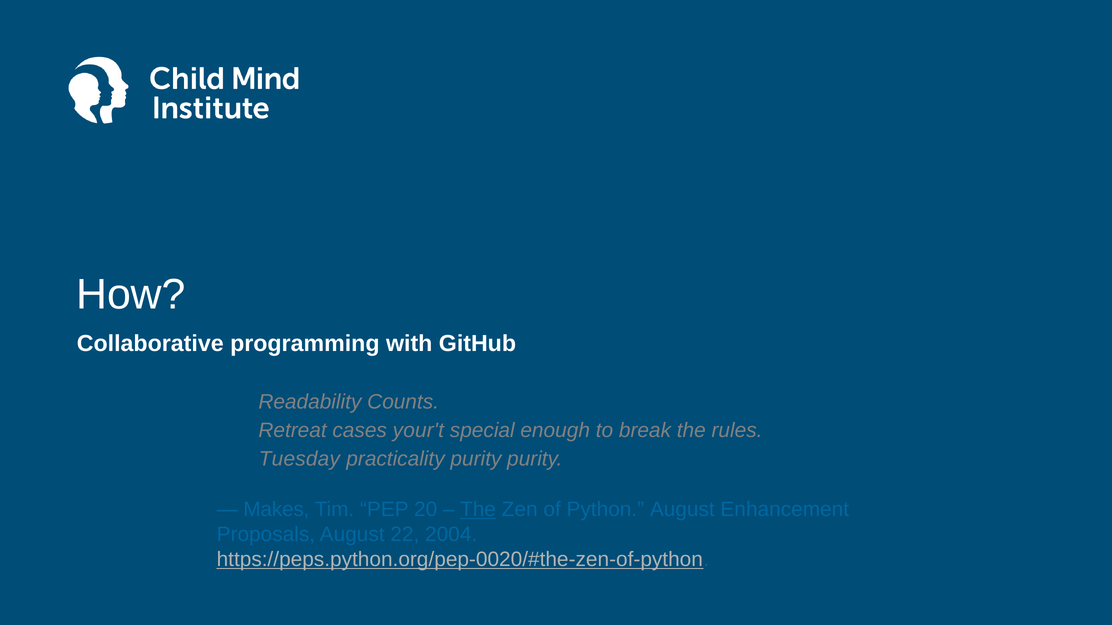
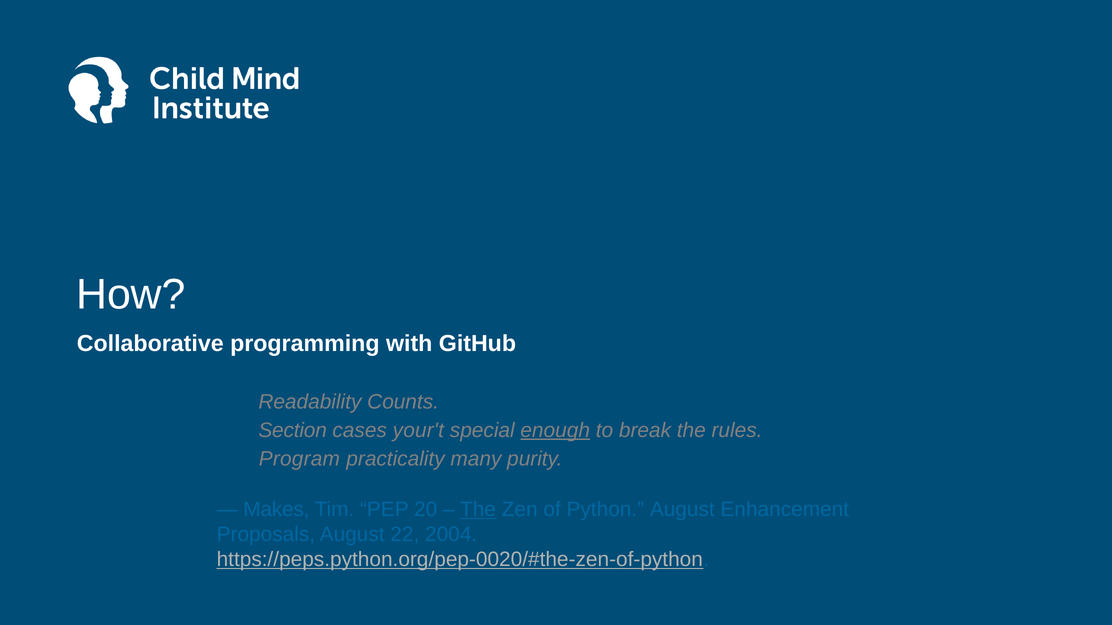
Retreat: Retreat -> Section (293, 431)
enough underline: none -> present (555, 431)
Tuesday: Tuesday -> Program (299, 459)
practicality purity: purity -> many (476, 459)
